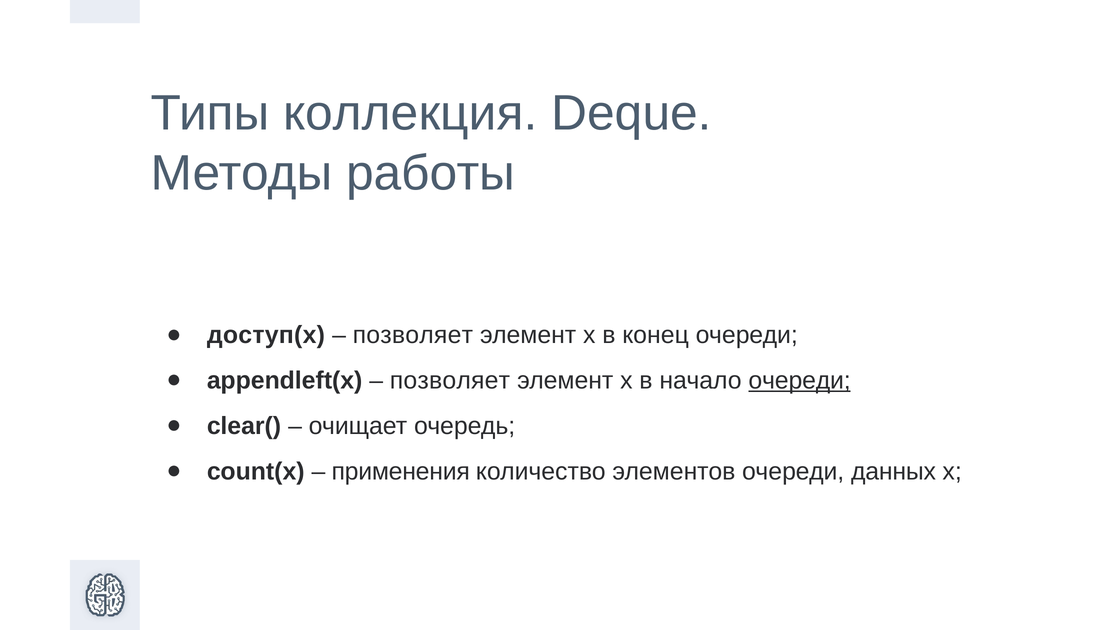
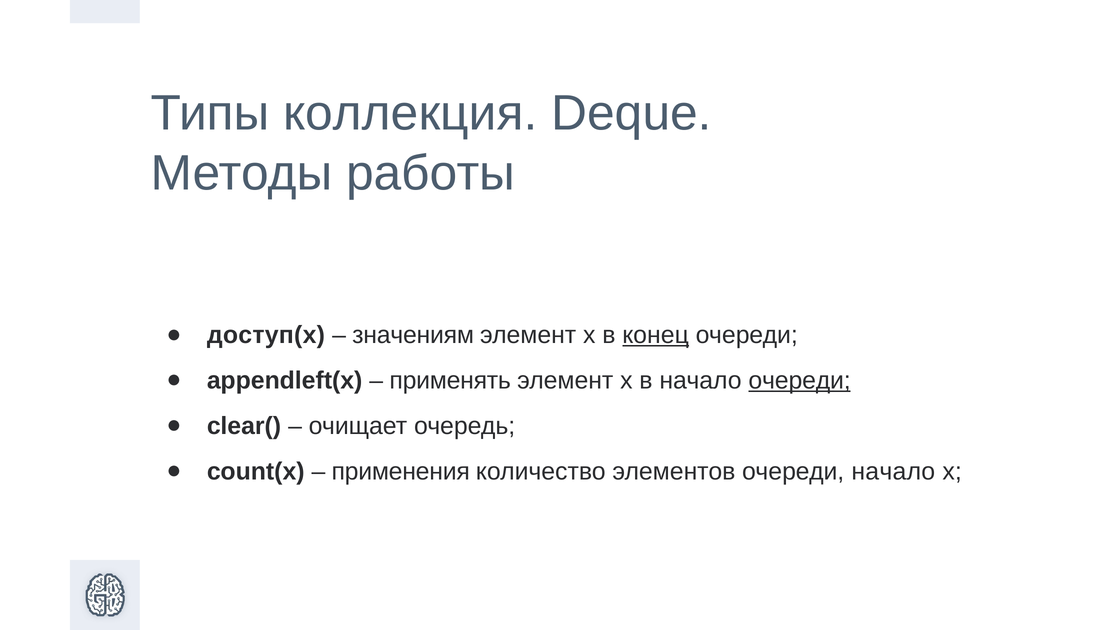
позволяет: позволяет -> значениям (413, 335)
конец underline: none -> present (656, 335)
позволяет: позволяет -> применять (450, 380)
очереди данных: данных -> начало (893, 471)
